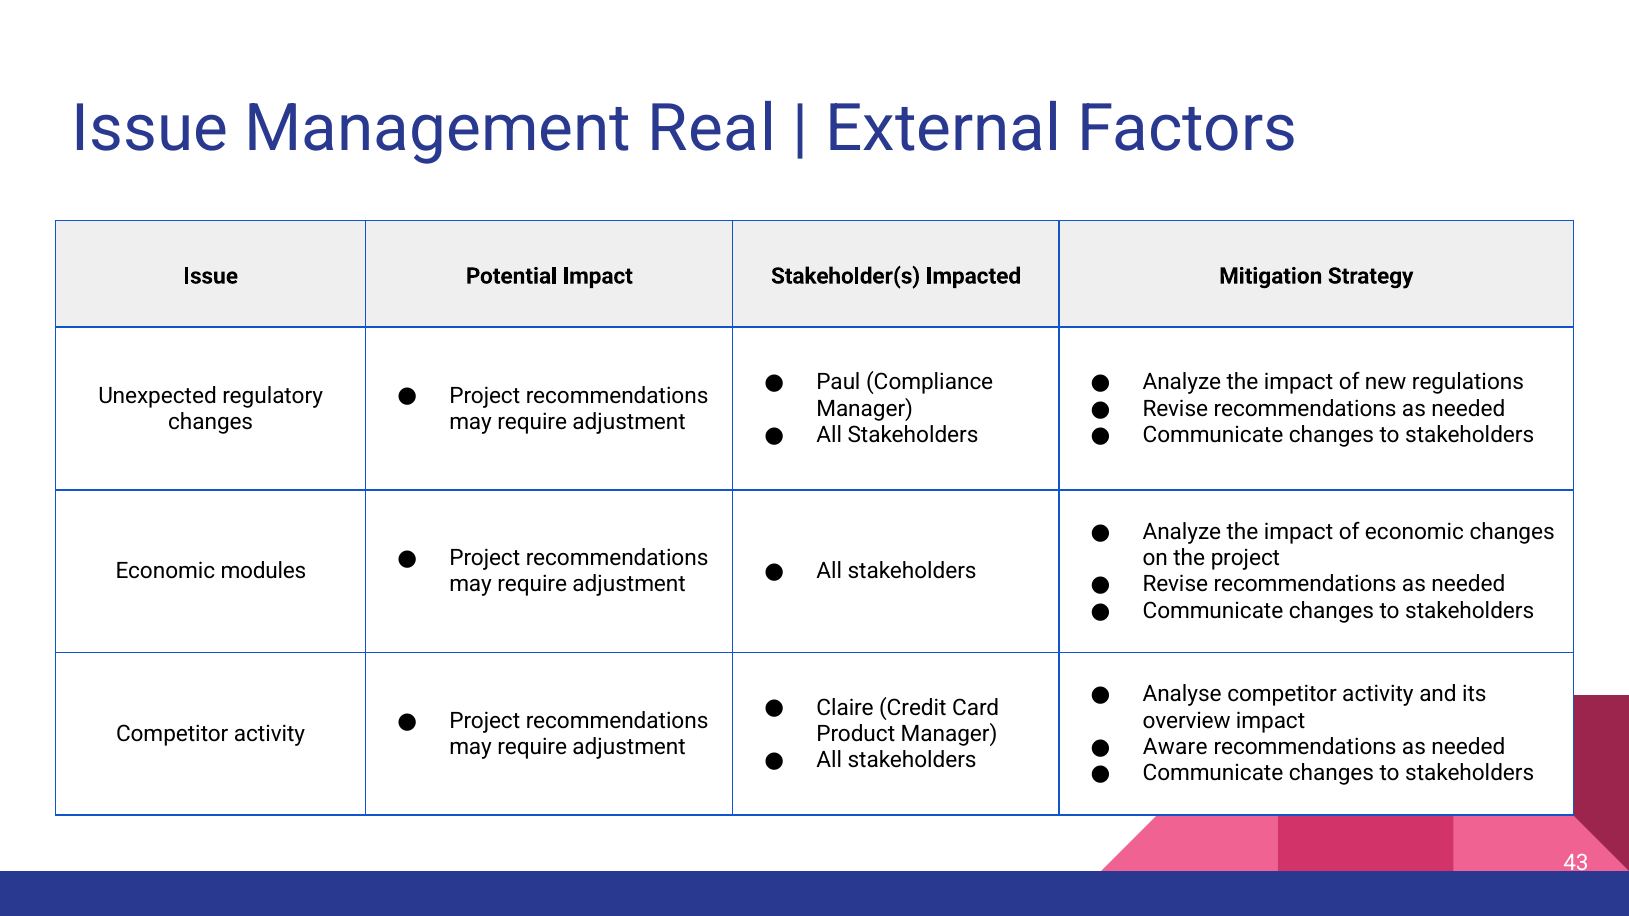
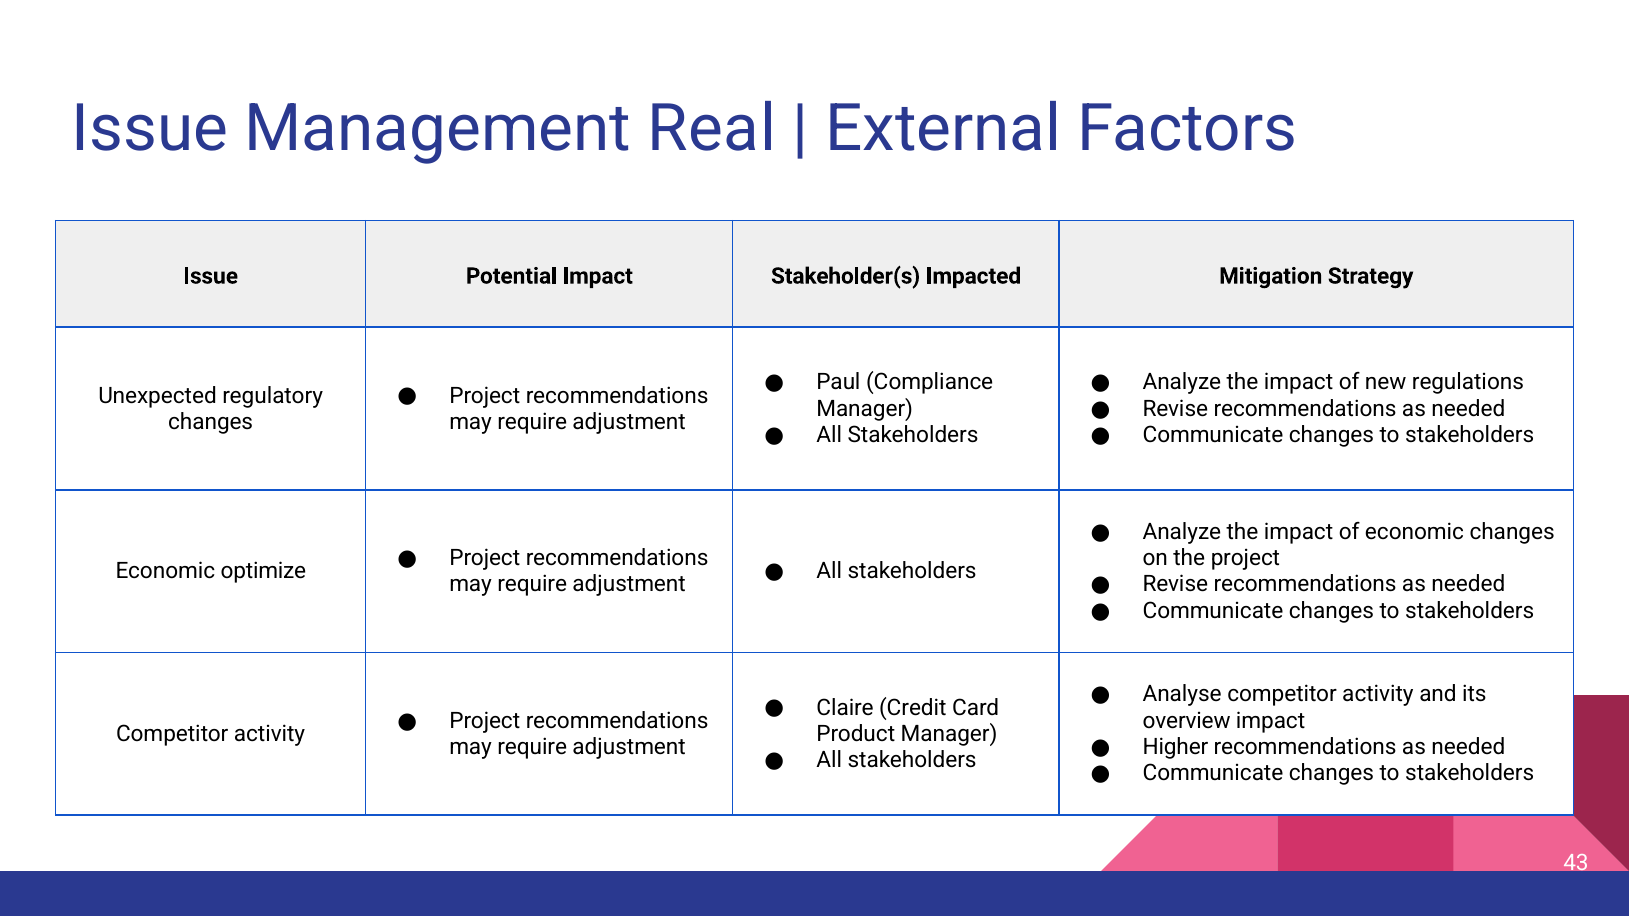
modules: modules -> optimize (263, 572)
Aware: Aware -> Higher (1175, 747)
